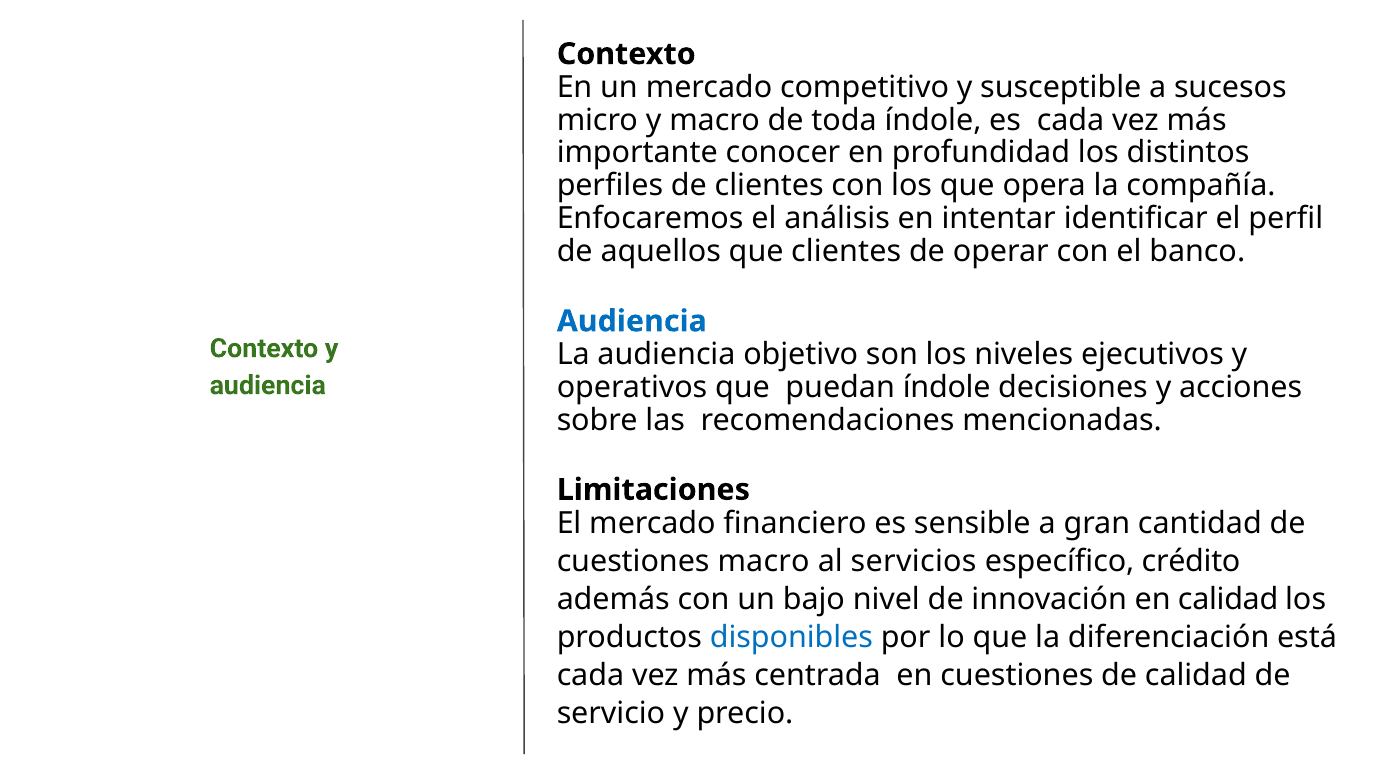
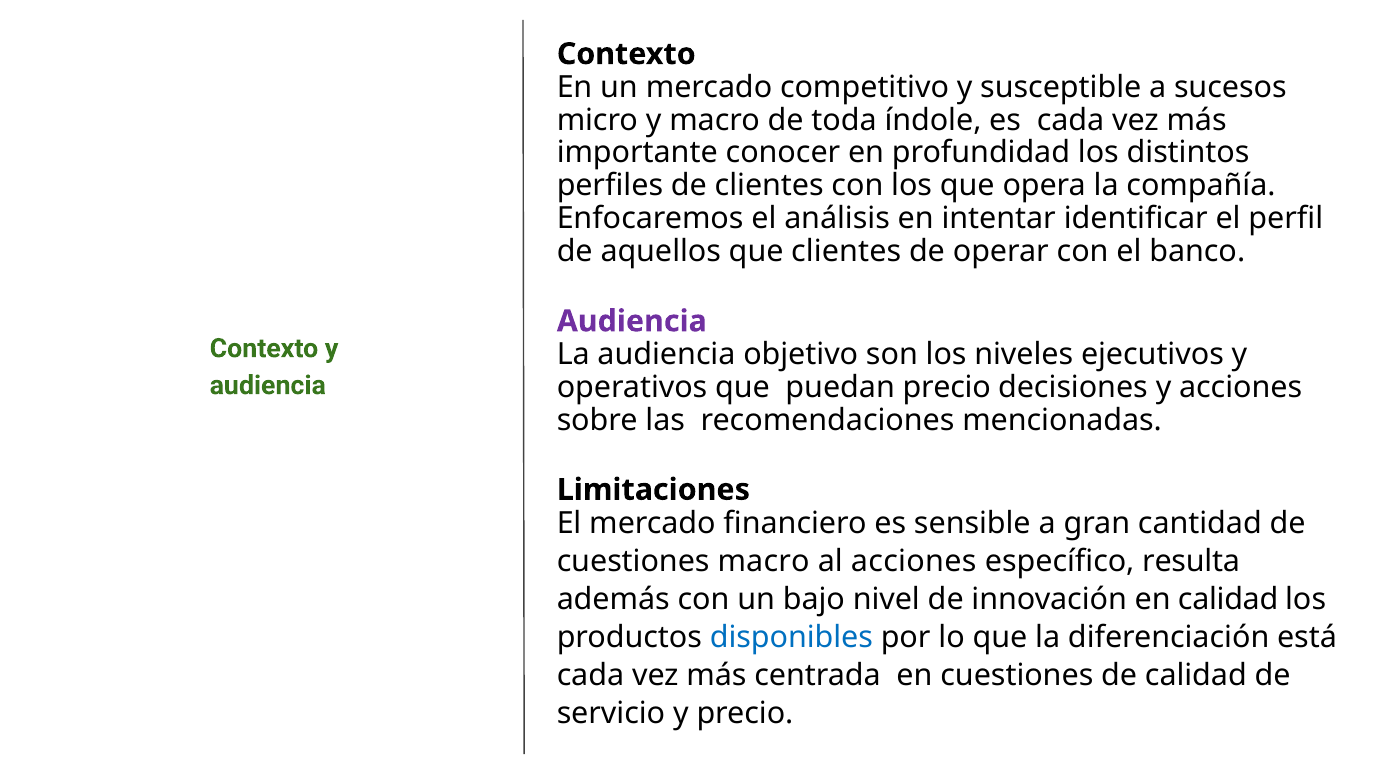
Audiencia colour: blue -> purple (632, 321)
puedan índole: índole -> precio (947, 387)
al servicios: servicios -> acciones (914, 562)
crédito: crédito -> resulta (1191, 562)
